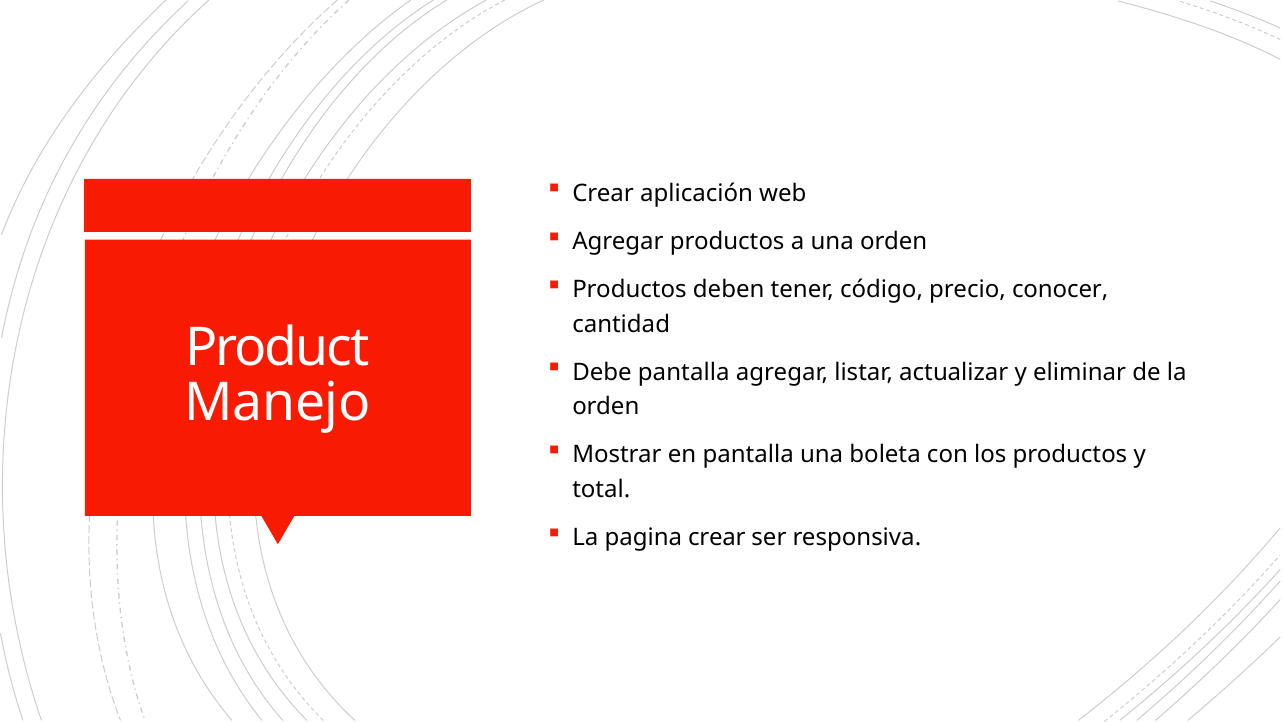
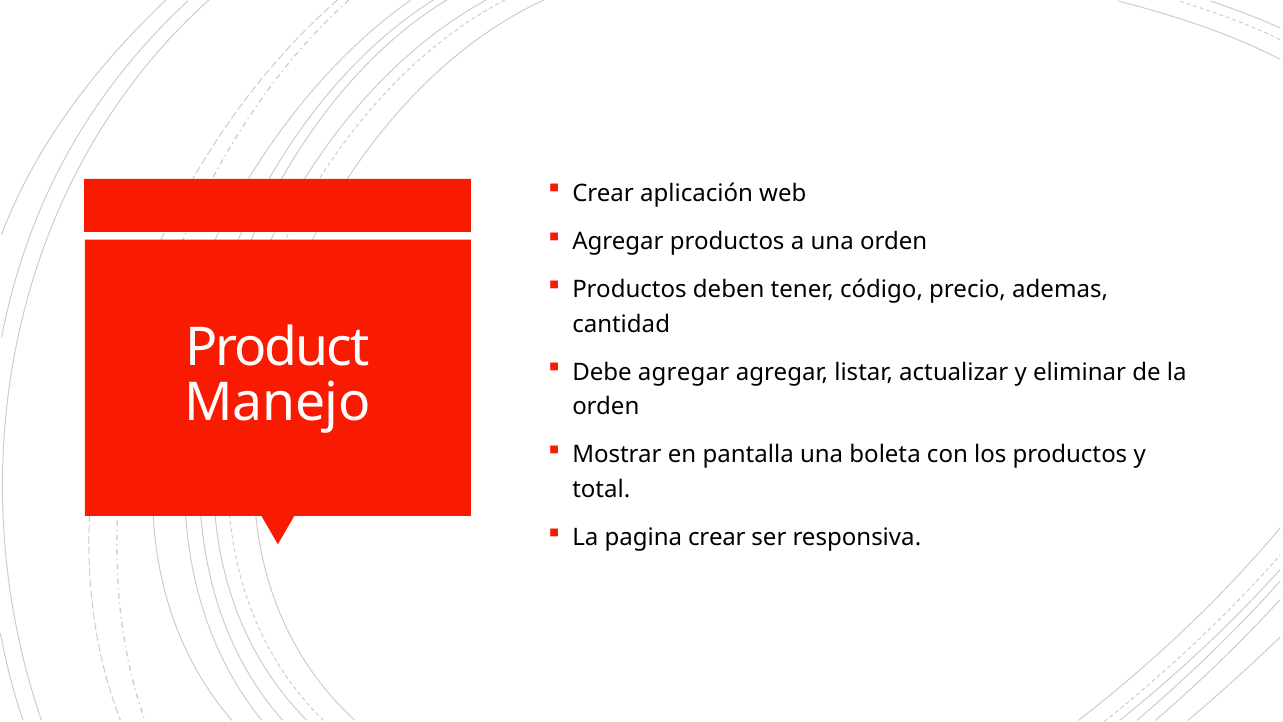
conocer: conocer -> ademas (1060, 289)
Debe pantalla: pantalla -> agregar (684, 372)
